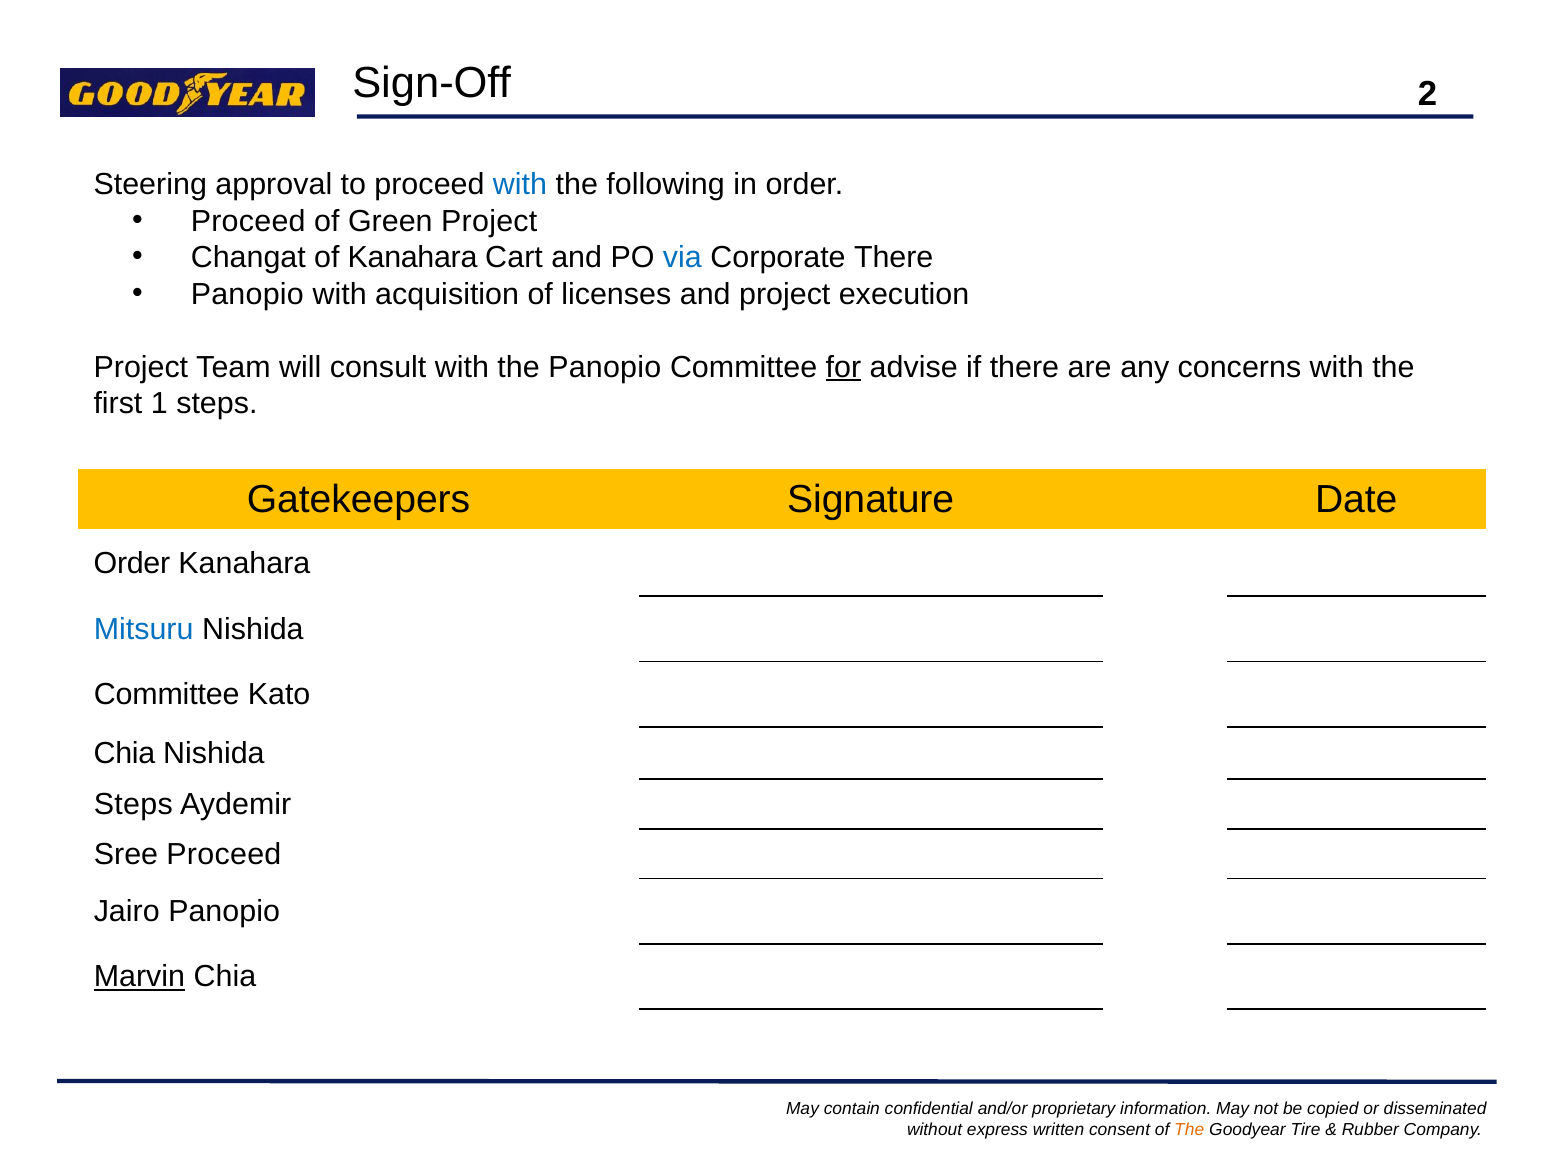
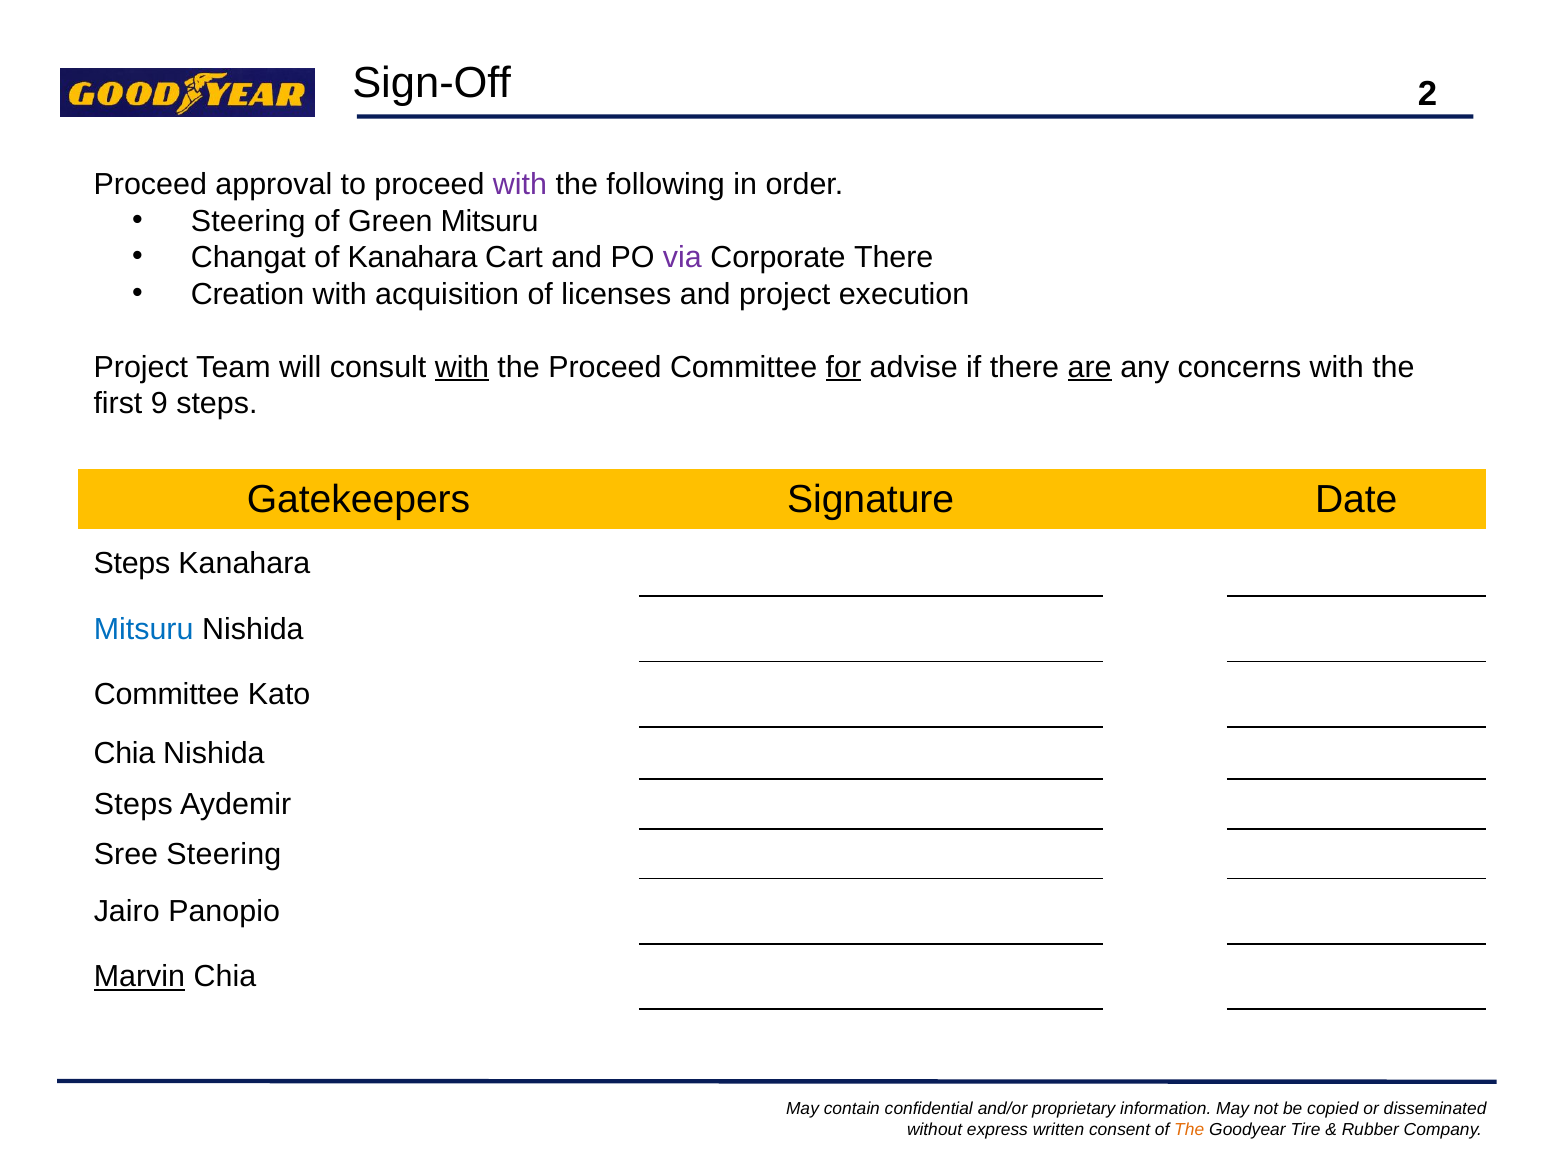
Steering: Steering -> Proceed (150, 184)
with colour: blue -> purple (520, 184)
Proceed: Proceed -> Steering (248, 221)
Green Project: Project -> Mitsuru (490, 221)
via colour: blue -> purple (682, 258)
Panopio: Panopio -> Creation (248, 294)
with underline: none -> present (462, 367)
the Panopio: Panopio -> Proceed (605, 367)
are underline: none -> present (1090, 367)
1: 1 -> 9 (159, 404)
Order: Order -> Steps (132, 563)
Sree Proceed: Proceed -> Steering (224, 854)
